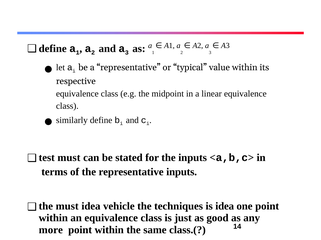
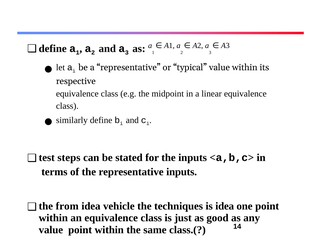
must: must -> steps (69, 158)
the must: must -> from (67, 207)
more: more -> value (51, 231)
